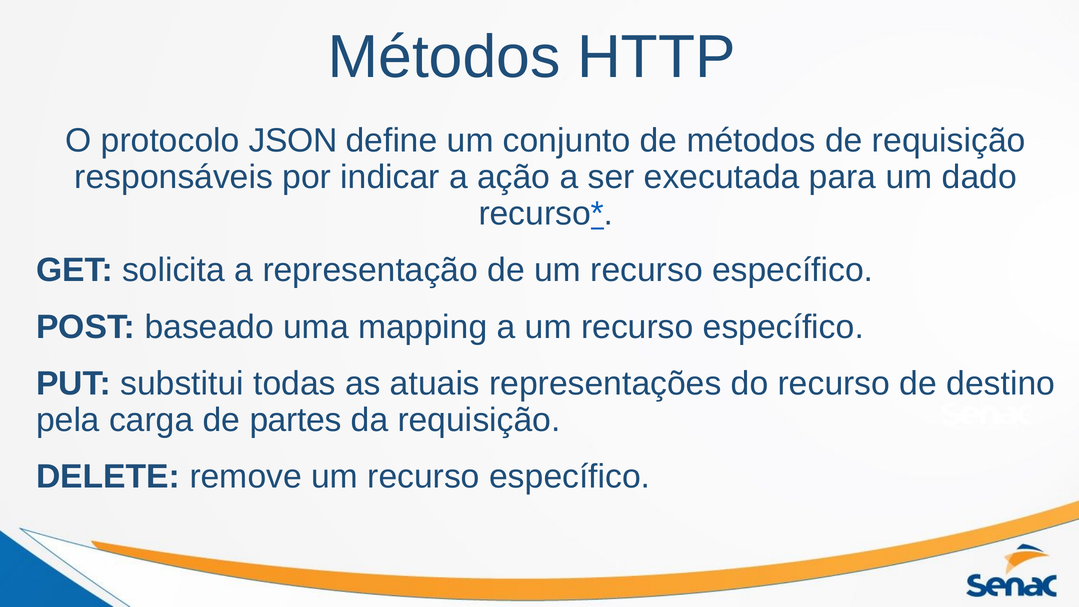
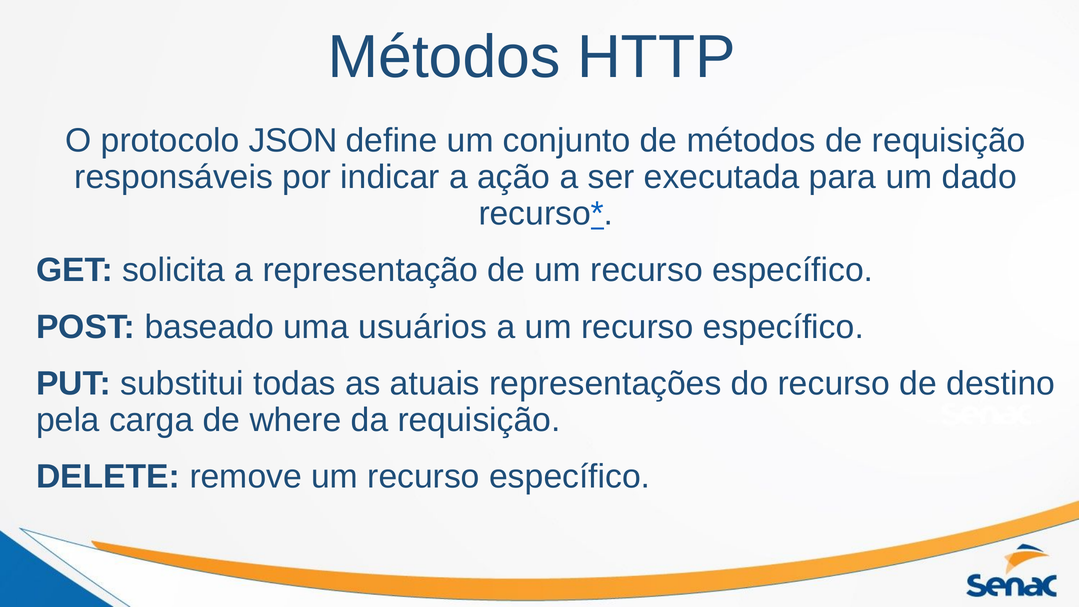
mapping: mapping -> usuários (423, 327)
partes: partes -> where (295, 420)
